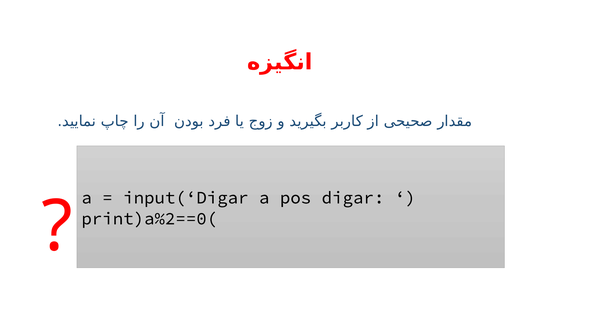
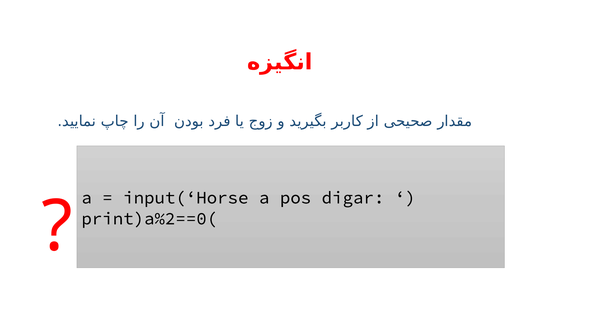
input(‘Digar: input(‘Digar -> input(‘Horse (186, 198)
